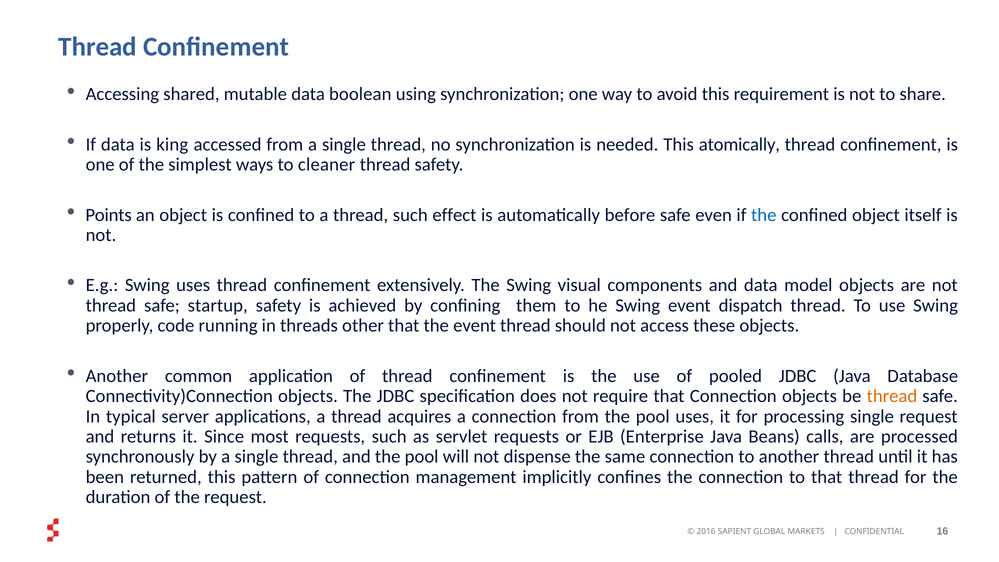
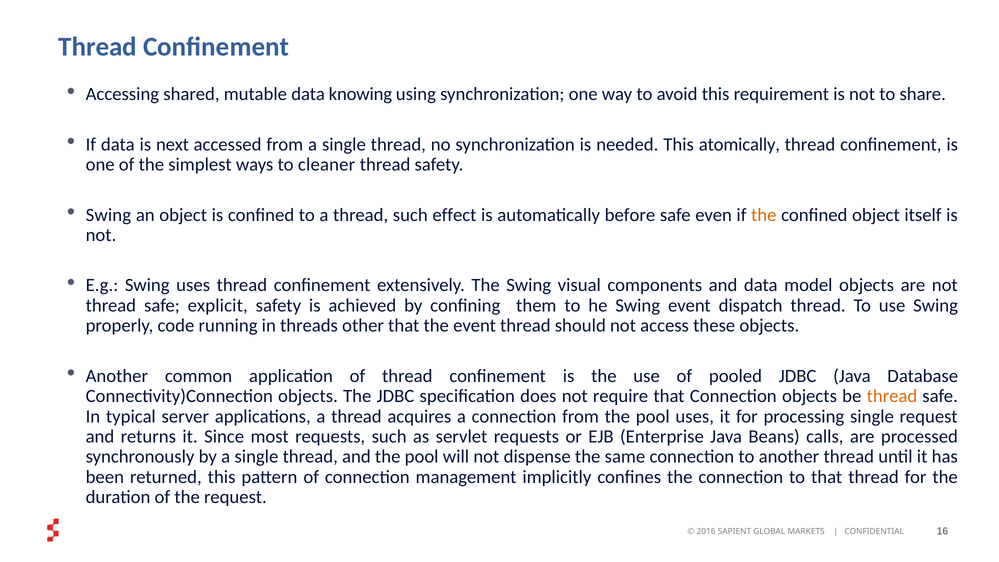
boolean: boolean -> knowing (360, 94)
king: king -> next (172, 144)
Points: Points -> Swing (108, 215)
the colour: blue -> orange (764, 215)
startup: startup -> explicit (218, 306)
